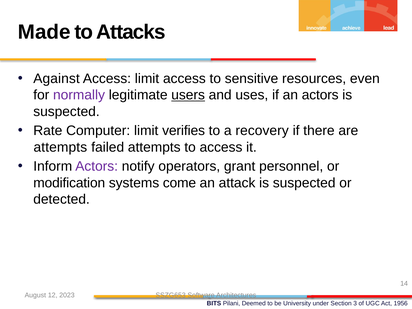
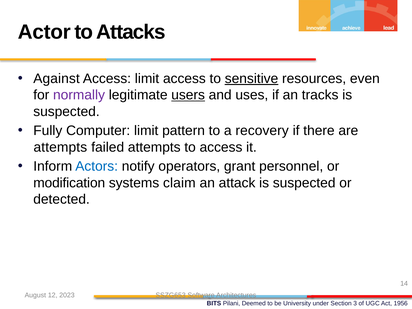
Made: Made -> Actor (44, 32)
sensitive underline: none -> present (252, 79)
an actors: actors -> tracks (320, 95)
Rate: Rate -> Fully (48, 131)
verifies: verifies -> pattern (184, 131)
Actors colour: purple -> blue (97, 166)
come: come -> claim (179, 183)
